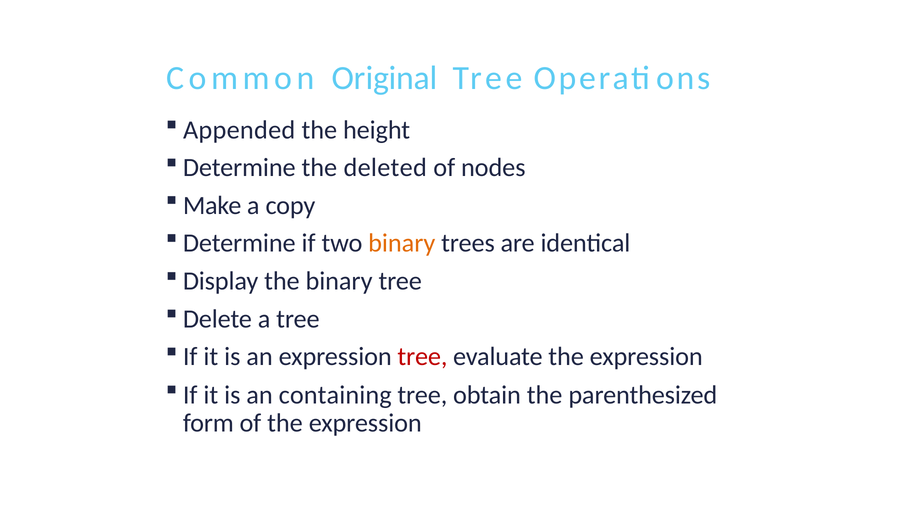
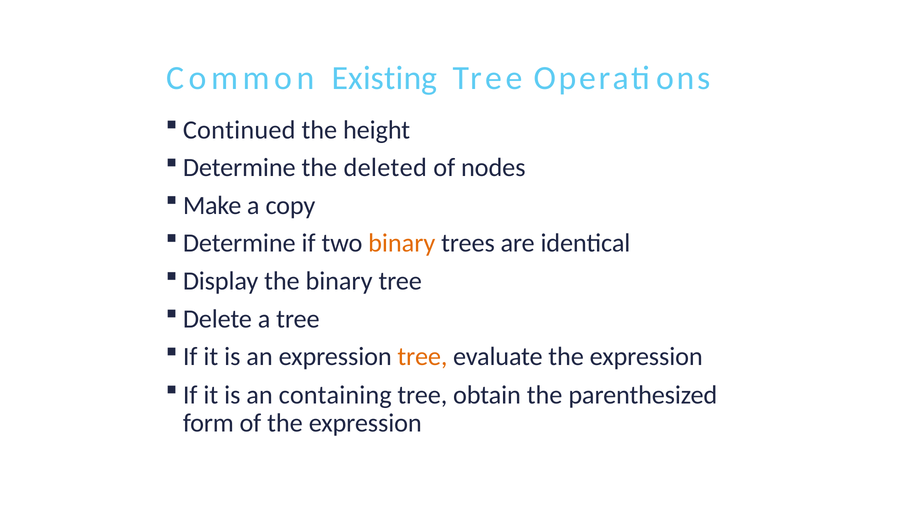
Original: Original -> Existing (385, 78)
Appended: Appended -> Continued (239, 130)
tree colour: red -> orange (422, 357)
